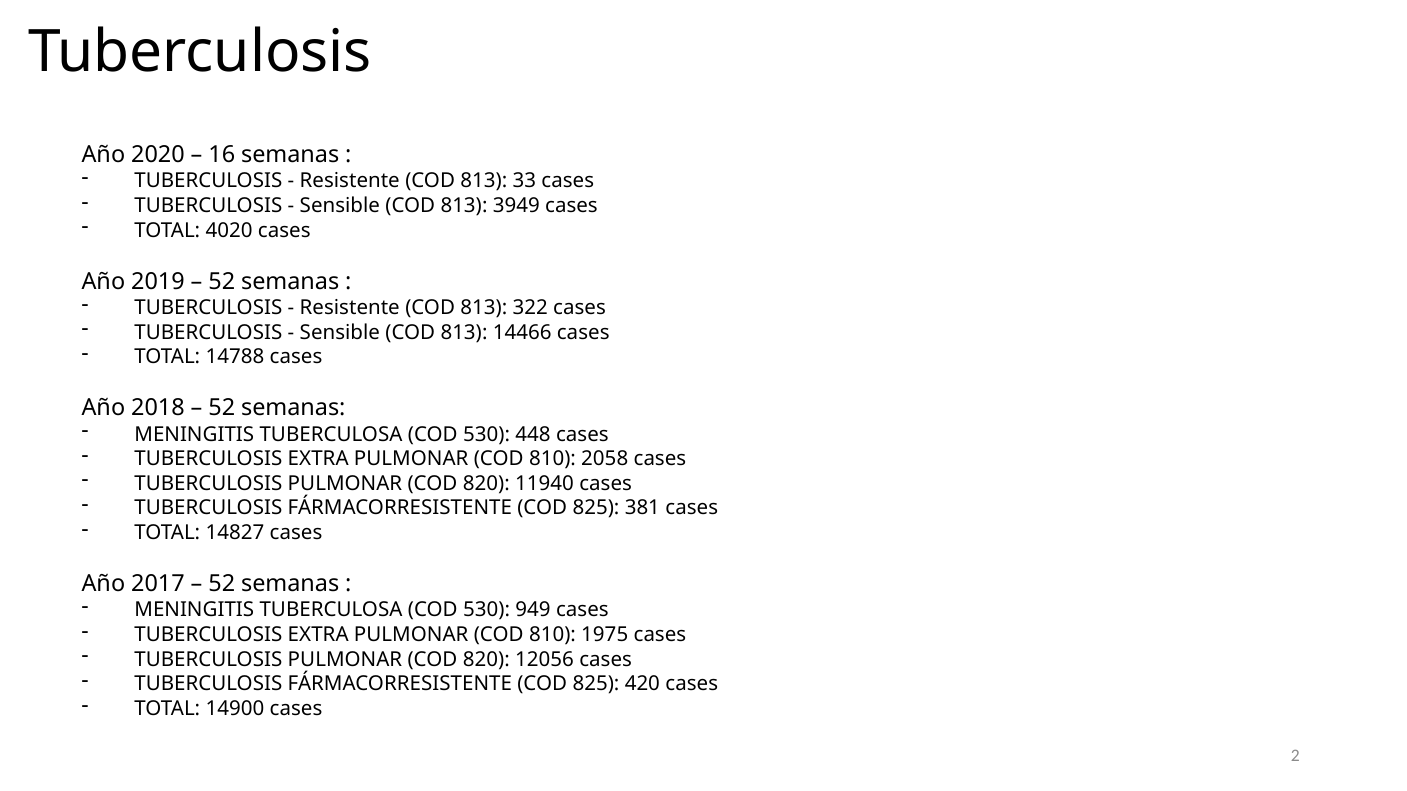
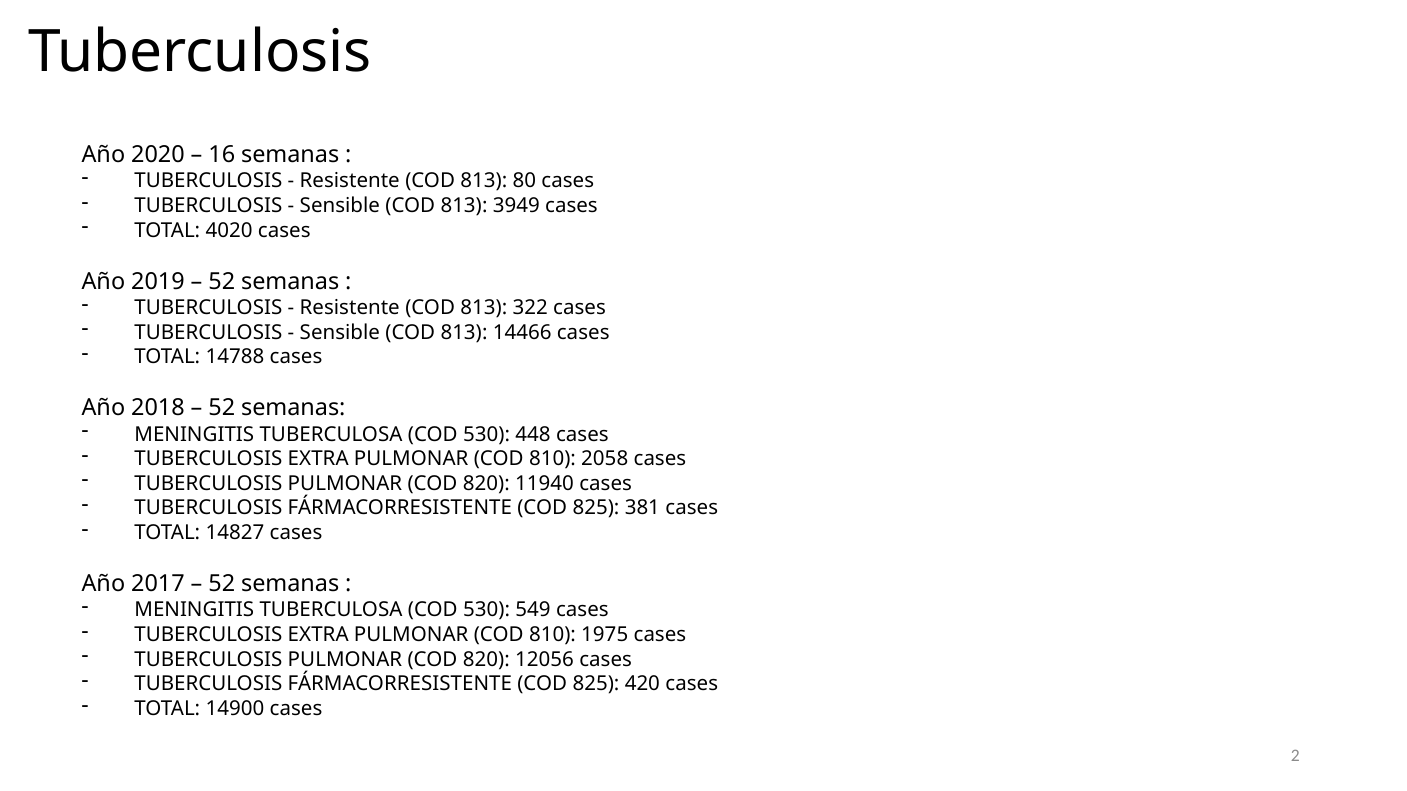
33: 33 -> 80 (524, 181)
949: 949 -> 549 (533, 611)
